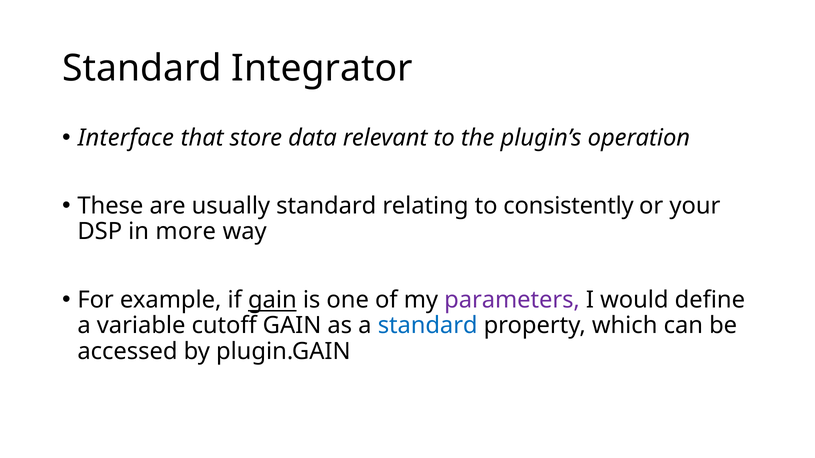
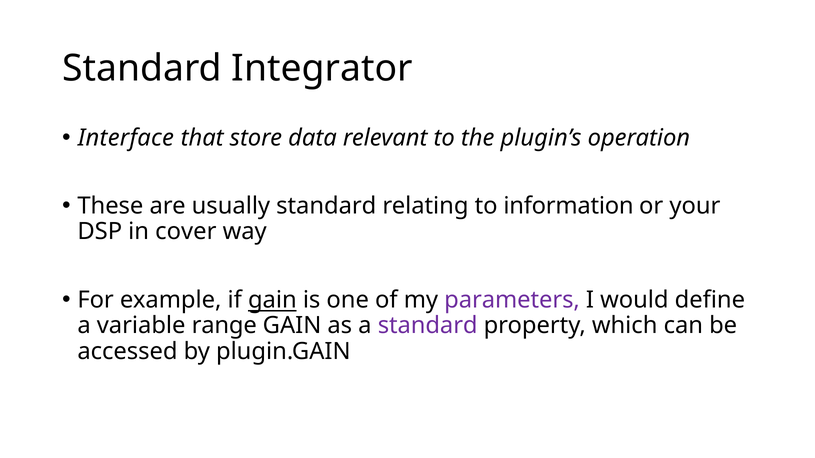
consistently: consistently -> information (569, 206)
more: more -> cover (186, 232)
cutoff: cutoff -> range (224, 326)
standard colour: blue -> purple (428, 326)
